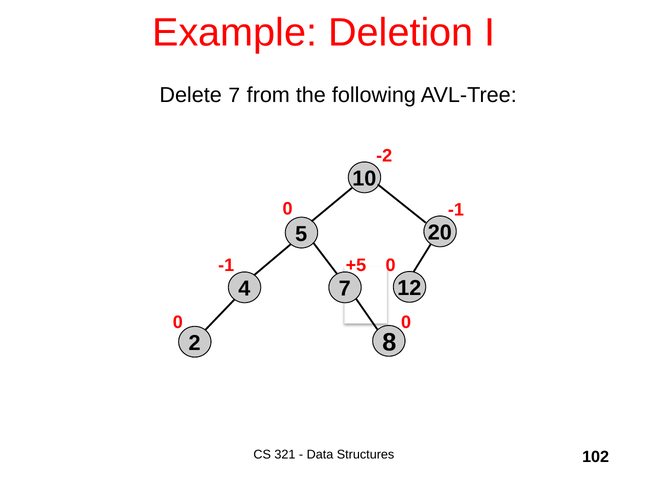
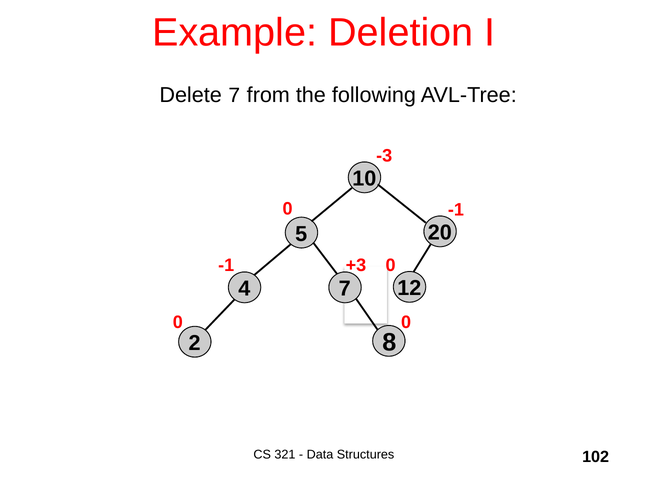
-2: -2 -> -3 (384, 156)
+5: +5 -> +3 (356, 265)
